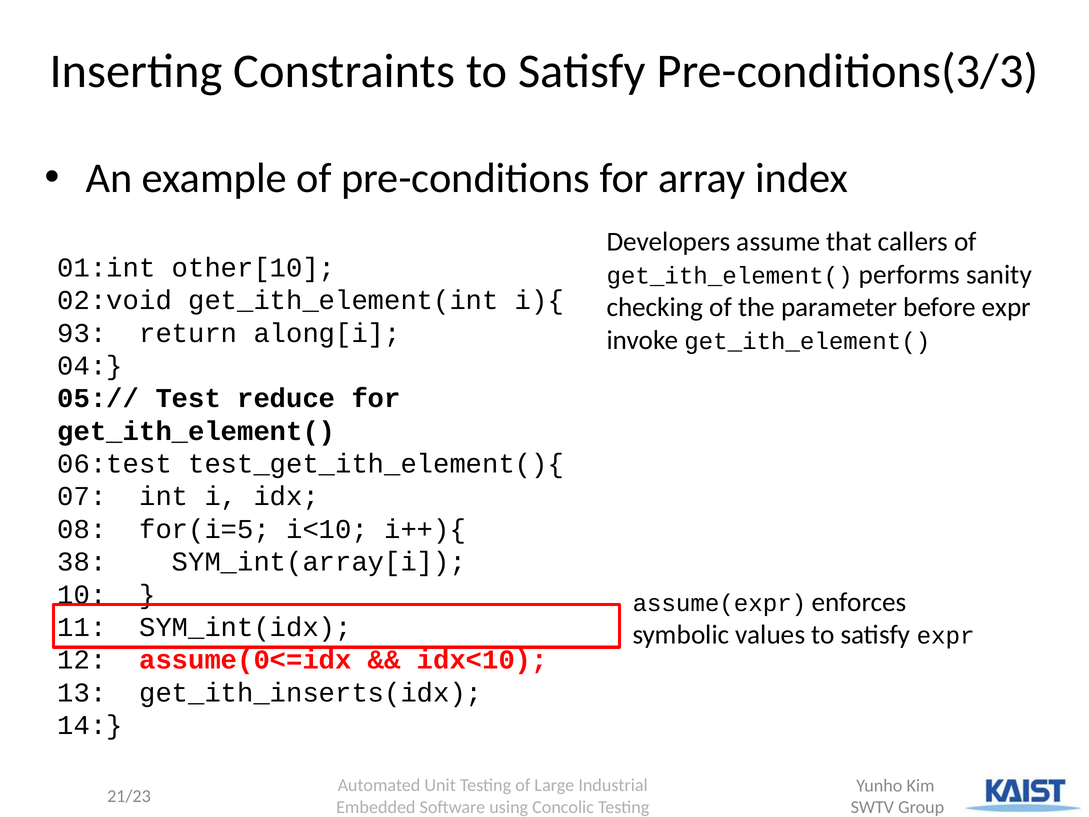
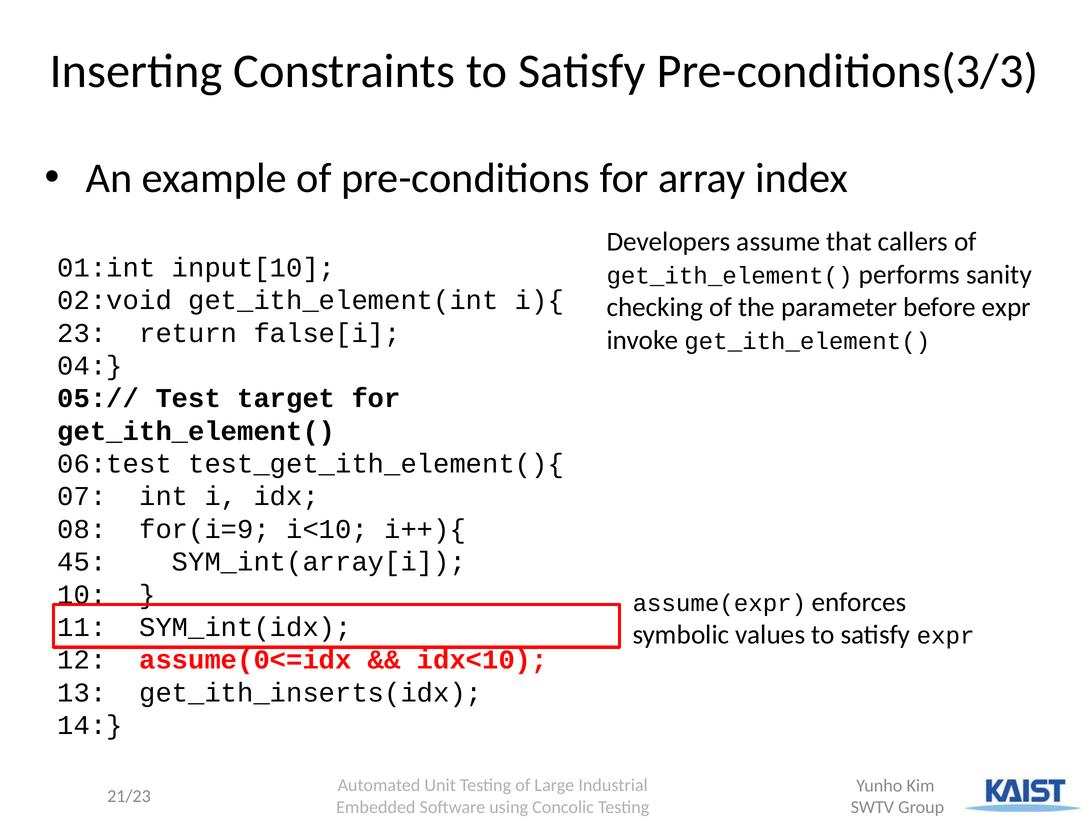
other[10: other[10 -> input[10 (254, 268)
93: 93 -> 23 (82, 333)
along[i: along[i -> false[i (327, 333)
reduce: reduce -> target (286, 398)
for(i=5: for(i=5 -> for(i=9 (205, 529)
38: 38 -> 45 (82, 562)
